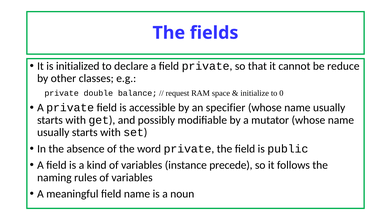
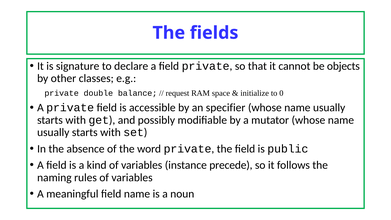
initialized: initialized -> signature (78, 66)
reduce: reduce -> objects (343, 66)
